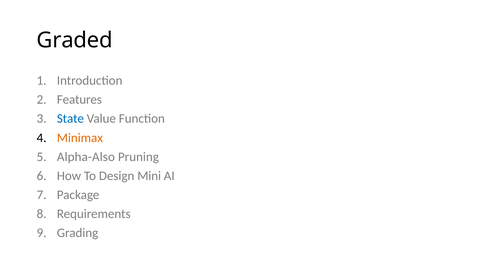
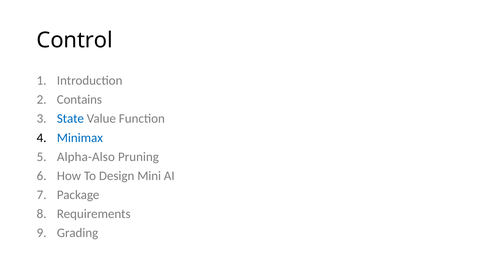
Graded: Graded -> Control (75, 40)
Features: Features -> Contains (79, 100)
Minimax colour: orange -> blue (80, 138)
